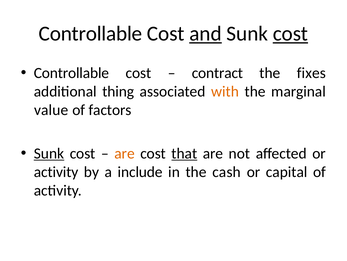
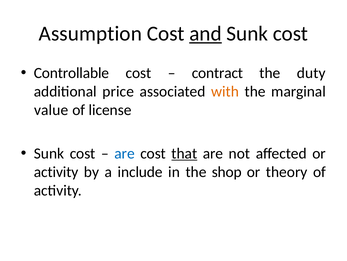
Controllable: Controllable -> Assumption (90, 34)
cost underline: present -> none (290, 34)
fixes: fixes -> duty (311, 73)
thing: thing -> price (118, 91)
factors: factors -> license (110, 110)
Sunk underline: present -> none (49, 153)
are colour: orange -> blue (125, 153)
cash: cash -> shop (227, 172)
capital: capital -> theory (287, 172)
